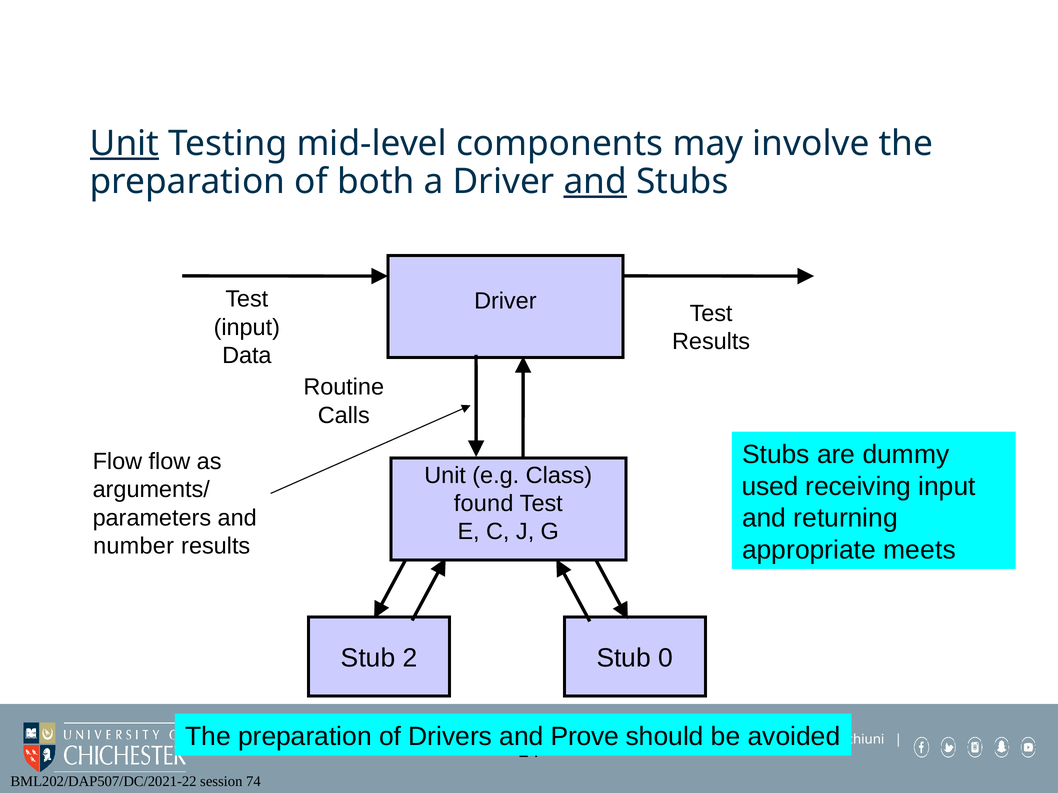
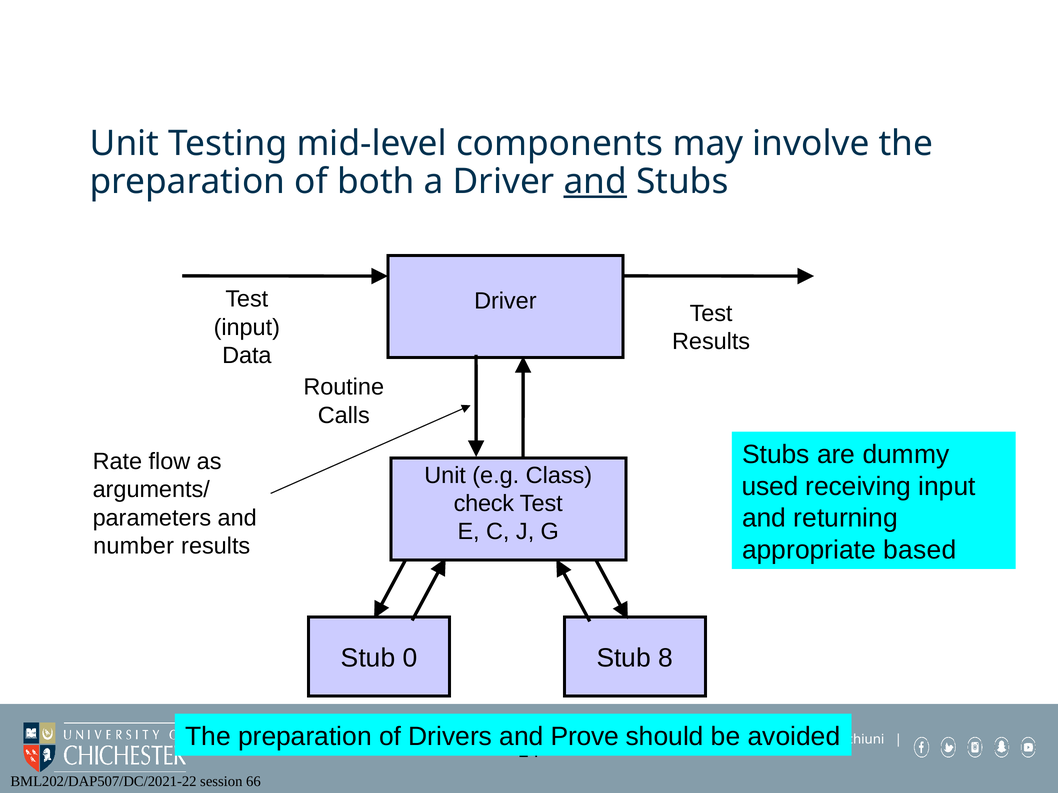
Unit underline: present -> none (124, 144)
Flow: Flow -> Rate (117, 462)
found: found -> check (484, 504)
meets: meets -> based (920, 550)
2: 2 -> 0 (410, 659)
0: 0 -> 8 (666, 659)
74: 74 -> 66 (253, 782)
